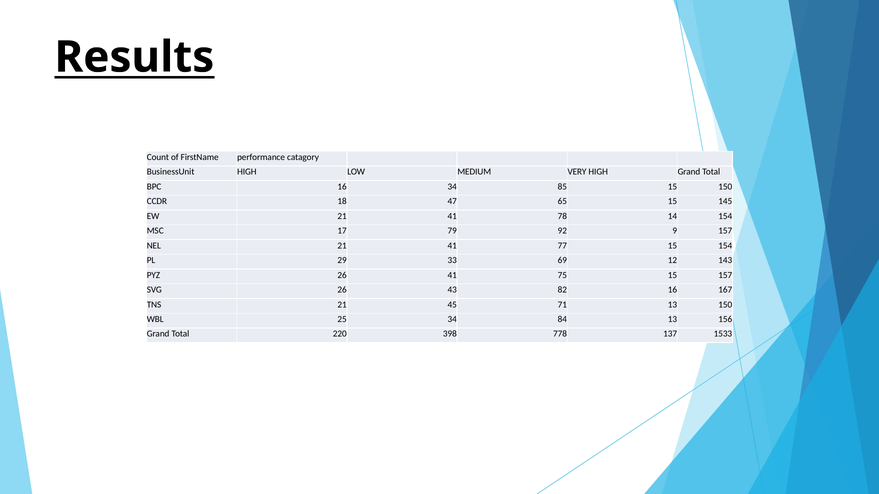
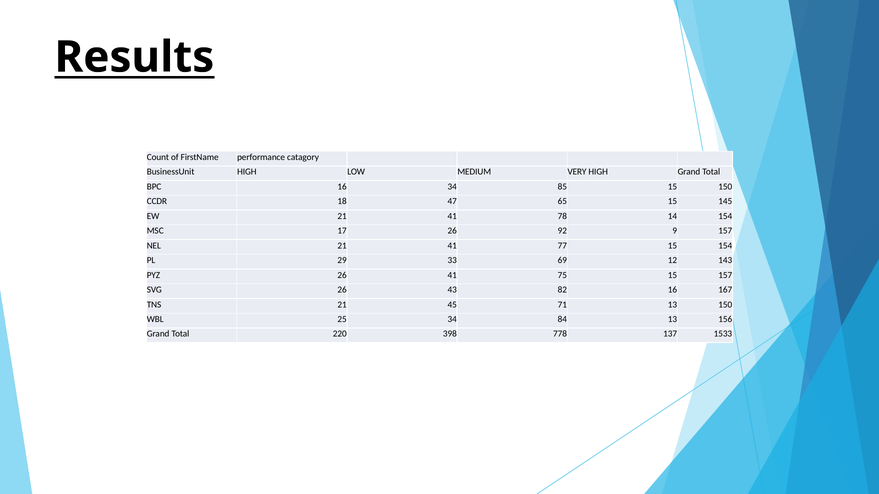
17 79: 79 -> 26 (452, 231)
